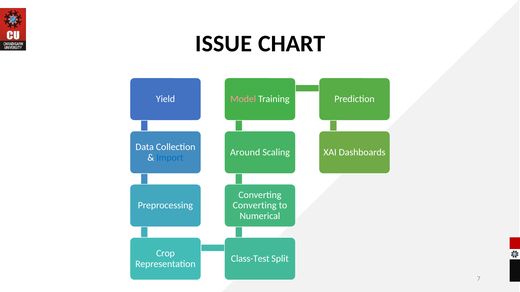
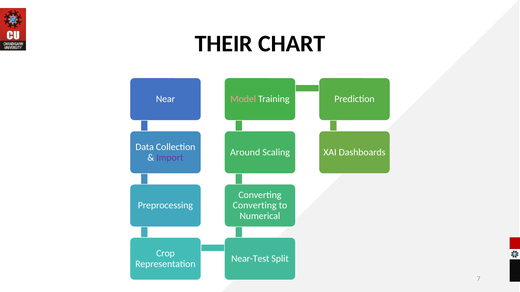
ISSUE: ISSUE -> THEIR (224, 44)
Yield: Yield -> Near (165, 99)
Import colour: blue -> purple (170, 158)
Class-Test: Class-Test -> Near-Test (250, 259)
